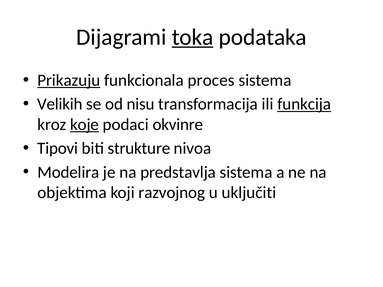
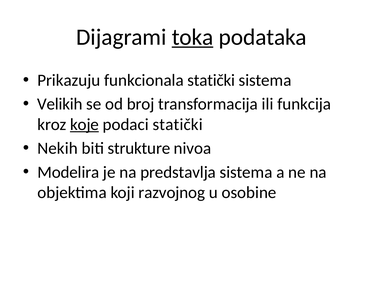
Prikazuju underline: present -> none (69, 80)
funkcionala proces: proces -> statički (211, 80)
nisu: nisu -> broj (141, 104)
funkcija underline: present -> none (304, 104)
podaci okvinre: okvinre -> statički (178, 125)
Tipovi: Tipovi -> Nekih (58, 148)
uključiti: uključiti -> osobine (249, 193)
